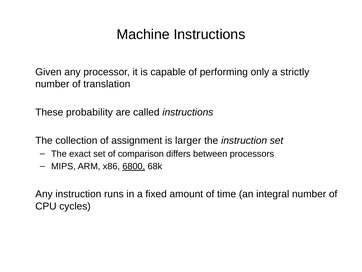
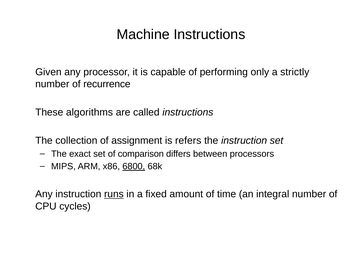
translation: translation -> recurrence (107, 84)
probability: probability -> algorithms (89, 112)
larger: larger -> refers (188, 140)
runs underline: none -> present (114, 194)
